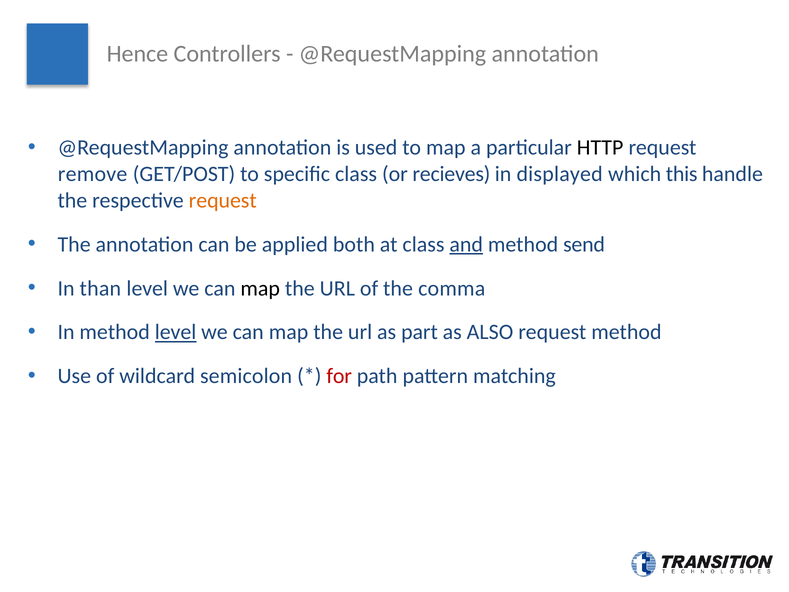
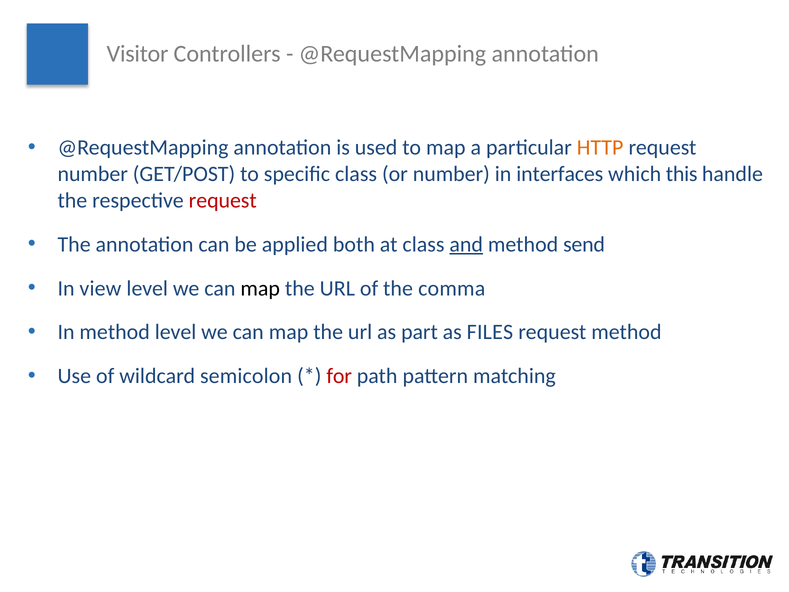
Hence: Hence -> Visitor (138, 54)
HTTP colour: black -> orange (600, 148)
remove: remove -> number (93, 174)
or recieves: recieves -> number (451, 174)
displayed: displayed -> interfaces (560, 174)
request colour: orange -> red (223, 200)
than: than -> view (100, 288)
level underline: present -> none (176, 332)
ALSO: ALSO -> FILES (490, 332)
